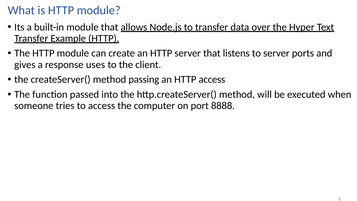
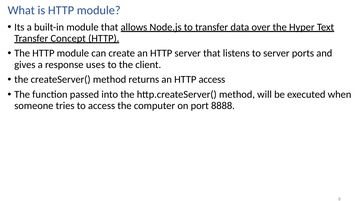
Example: Example -> Concept (68, 38)
passing: passing -> returns (144, 79)
